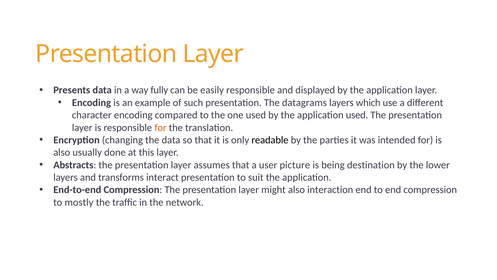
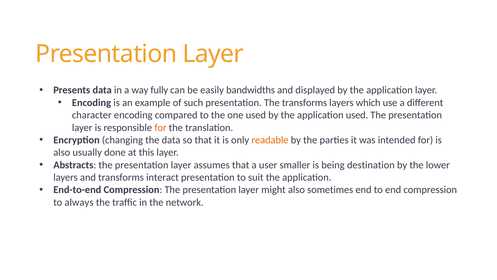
easily responsible: responsible -> bandwidths (251, 90)
The datagrams: datagrams -> transforms (304, 102)
readable colour: black -> orange (270, 140)
picture: picture -> smaller (295, 165)
interaction: interaction -> sometimes (330, 190)
mostly: mostly -> always (79, 202)
